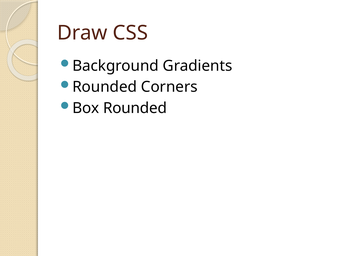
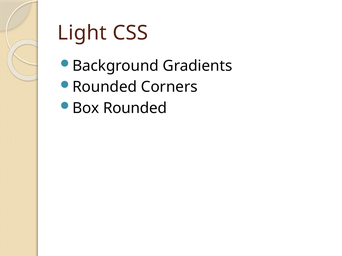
Draw: Draw -> Light (82, 33)
